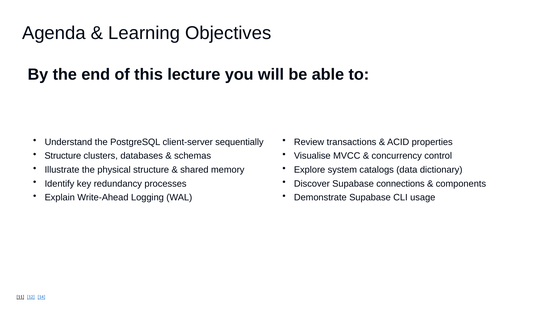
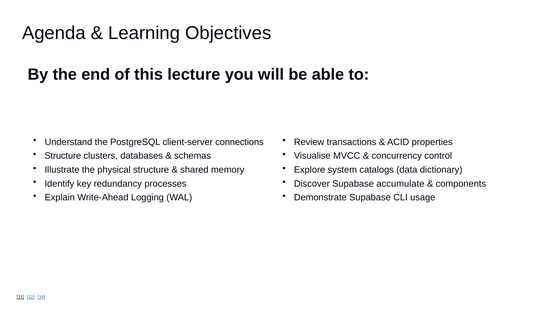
sequentially: sequentially -> connections (239, 142)
connections: connections -> accumulate (400, 183)
